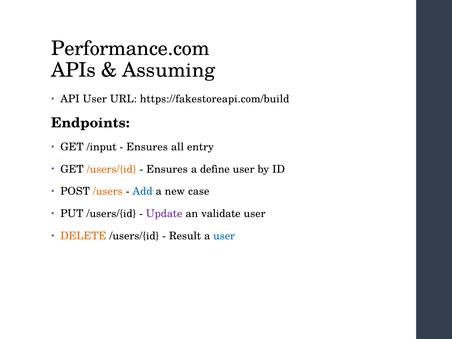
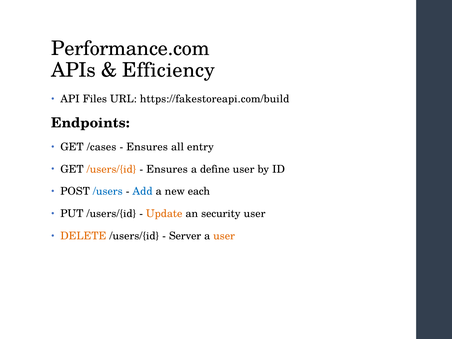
Assuming: Assuming -> Efficiency (169, 70)
API User: User -> Files (95, 99)
/input: /input -> /cases (102, 147)
/users colour: orange -> blue (108, 191)
case: case -> each (199, 191)
Update colour: purple -> orange (164, 214)
validate: validate -> security (221, 214)
Result: Result -> Server (185, 236)
user colour: blue -> orange (224, 236)
